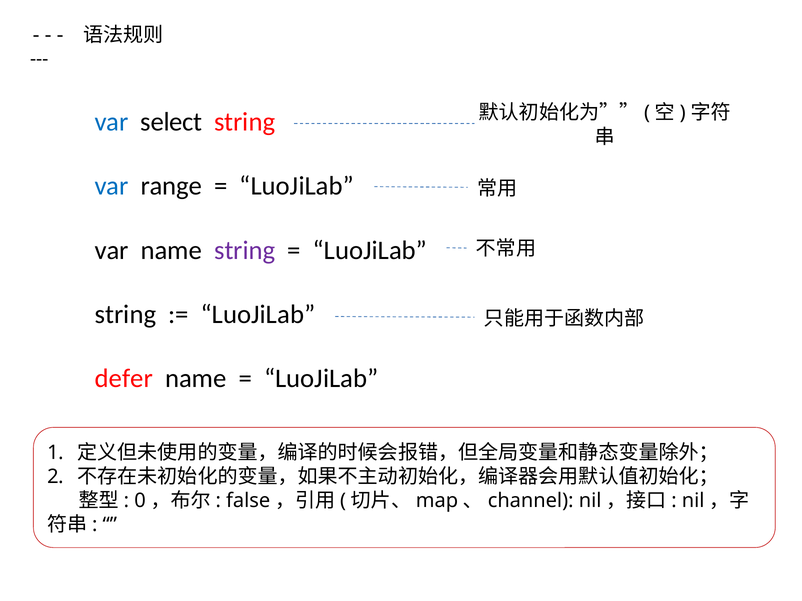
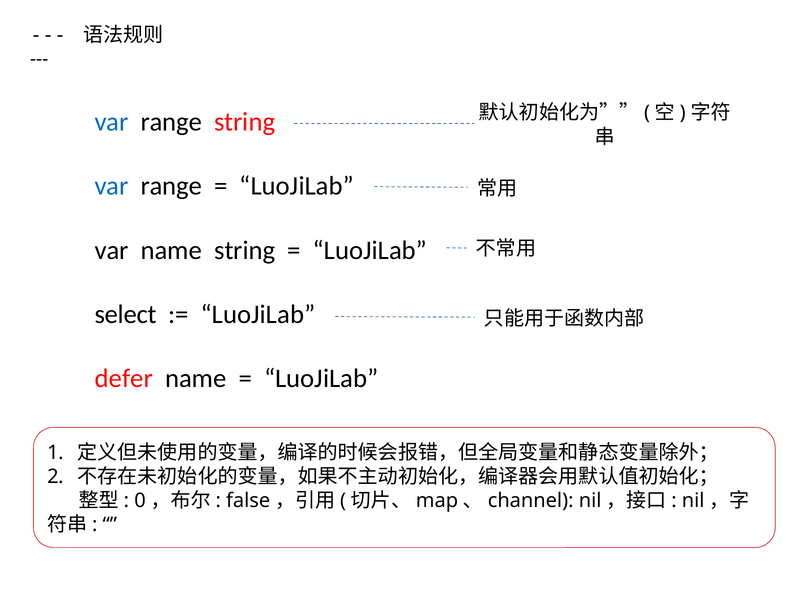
select: select -> range (171, 122)
string colour: purple -> black (245, 250)
string: string -> select (126, 315)
